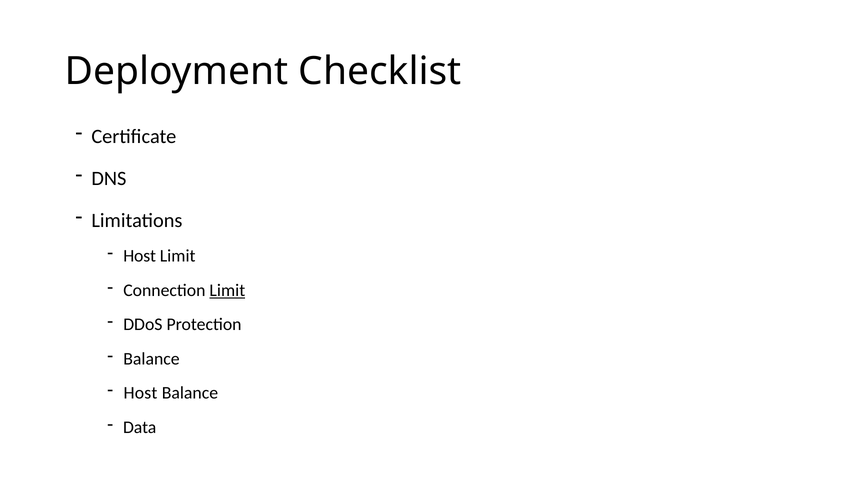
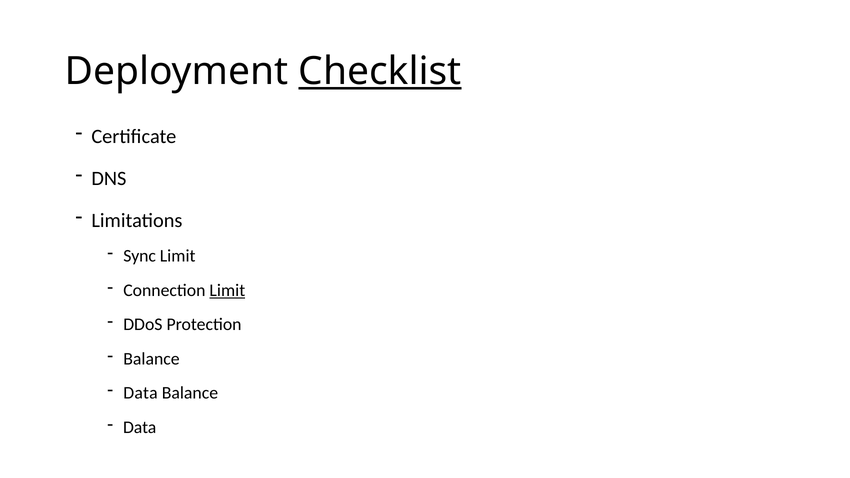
Checklist underline: none -> present (380, 71)
Host: Host -> Sync (140, 256)
Host: Host -> Data (140, 393)
